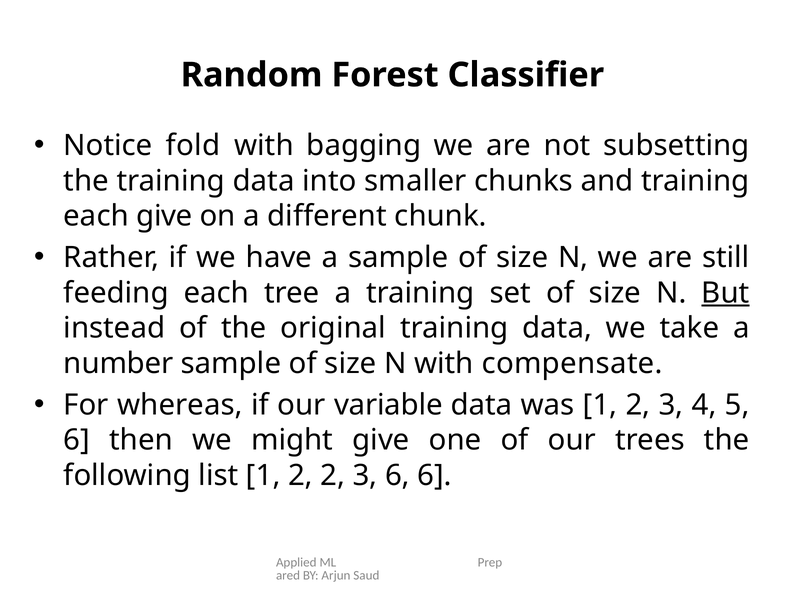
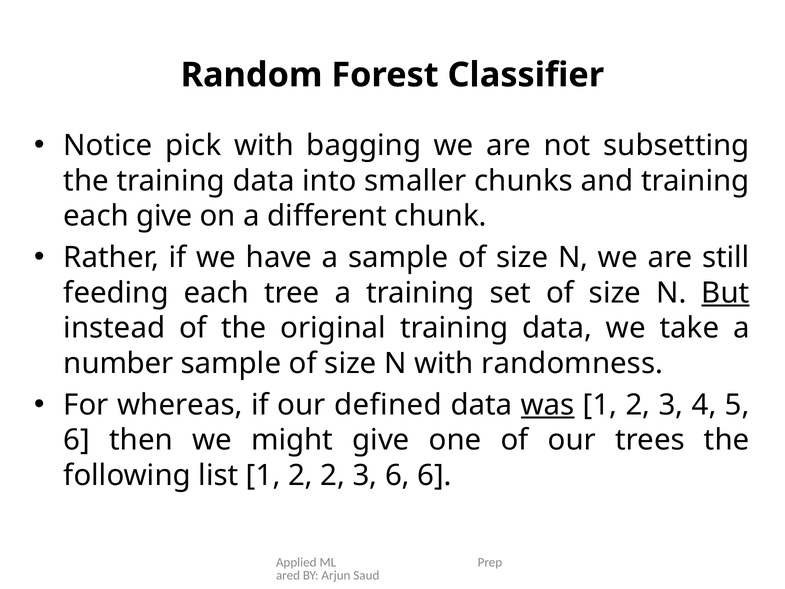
fold: fold -> pick (193, 145)
compensate: compensate -> randomness (572, 363)
variable: variable -> defined (388, 405)
was underline: none -> present (548, 405)
